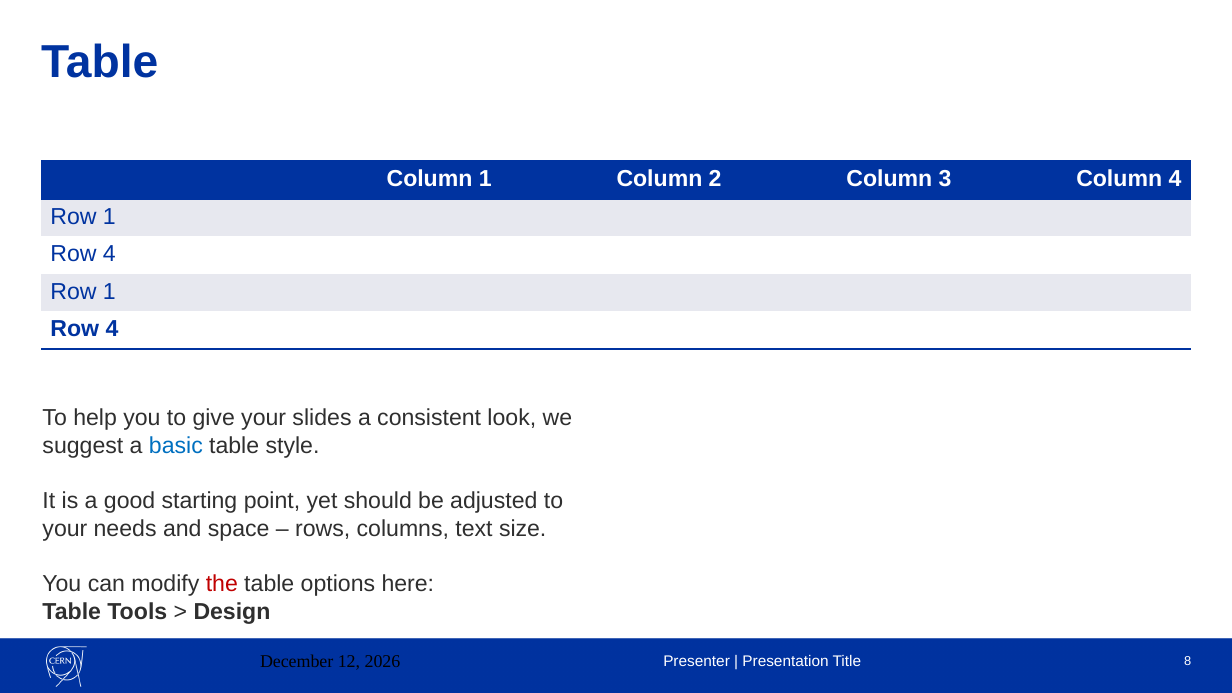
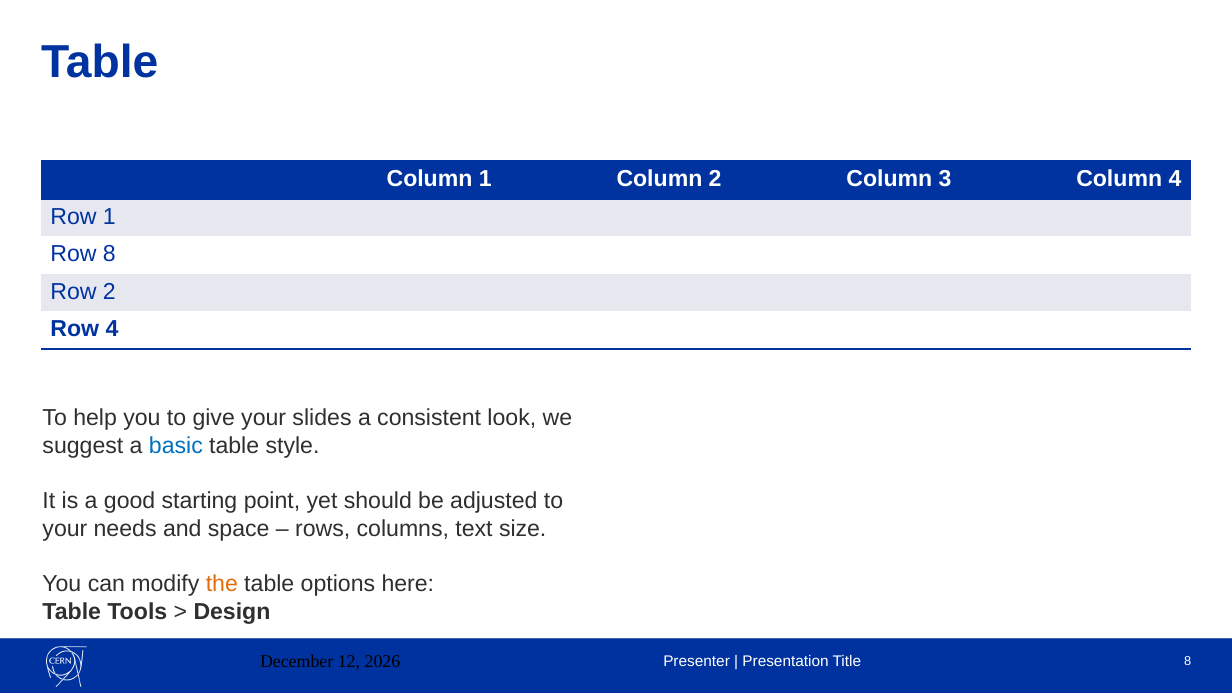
4: 4 -> 8 (109, 254)
1: 1 -> 2 (109, 292)
the colour: red -> orange (222, 584)
